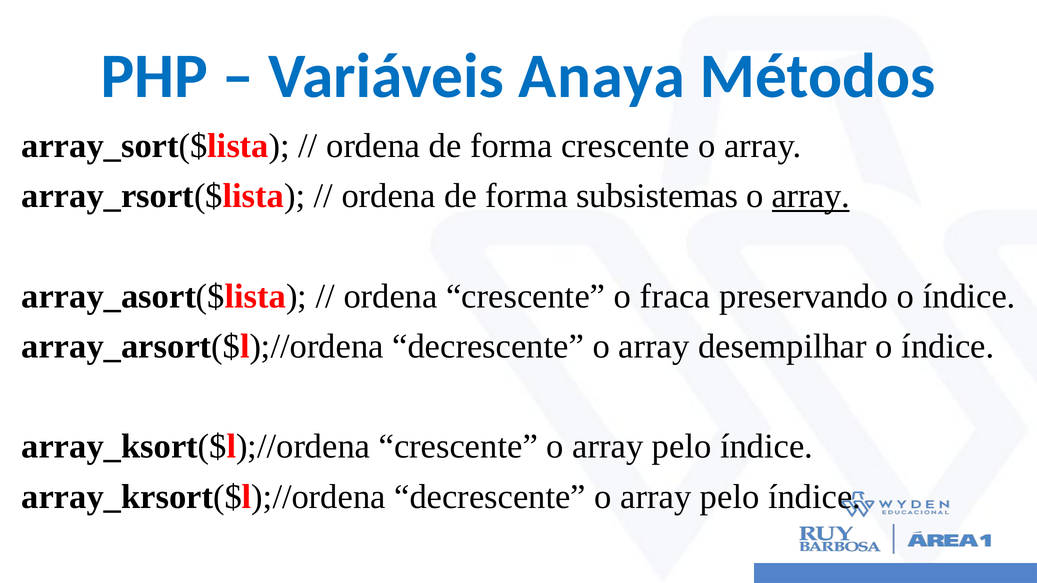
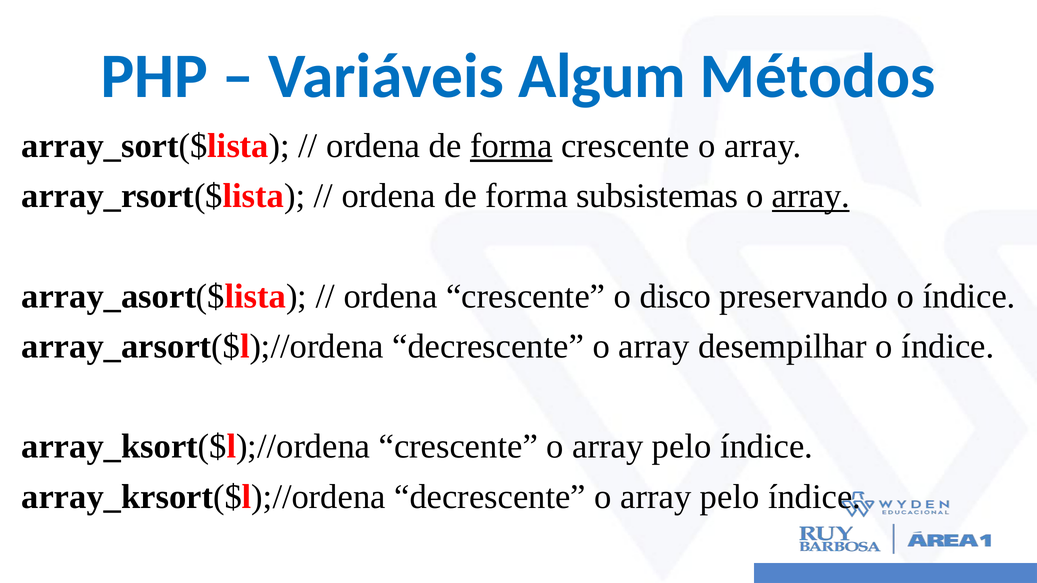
Anaya: Anaya -> Algum (602, 76)
forma underline: none -> present (511, 146)
fraca: fraca -> disco (675, 296)
